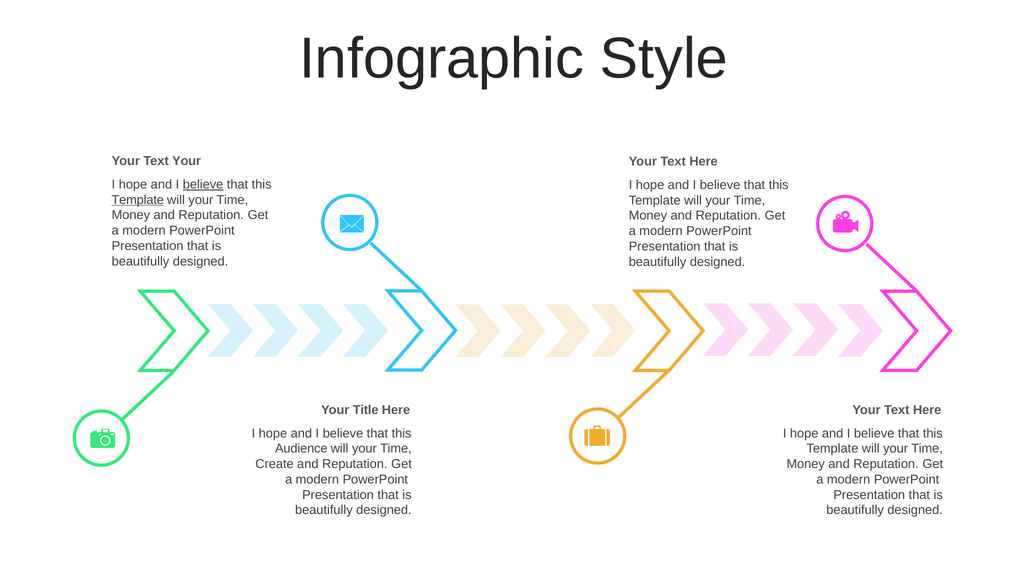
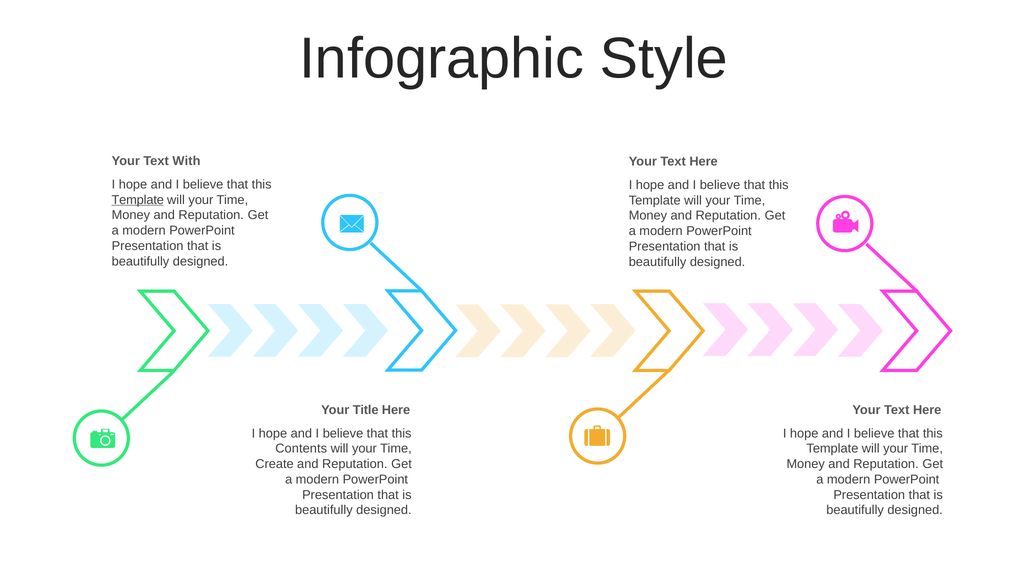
Text Your: Your -> With (186, 161)
believe underline: present -> none (203, 184)
Audience: Audience -> Contents (301, 448)
